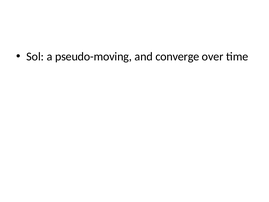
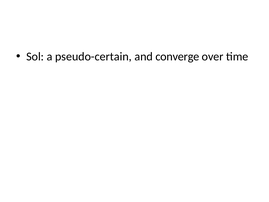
pseudo-moving: pseudo-moving -> pseudo-certain (93, 56)
